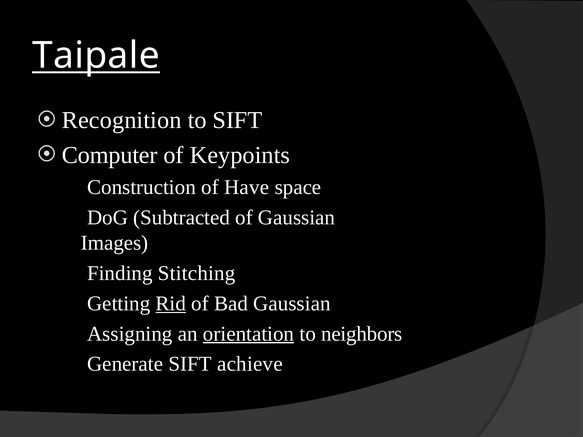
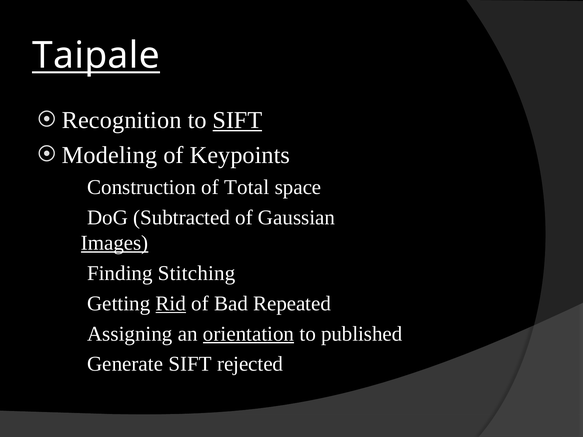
SIFT underline: none -> present (237, 120)
Computer: Computer -> Modeling (110, 155)
Have: Have -> Total (247, 187)
Images underline: none -> present (115, 243)
Bad Gaussian: Gaussian -> Repeated (292, 304)
neighbors: neighbors -> published (362, 334)
achieve: achieve -> rejected (250, 364)
